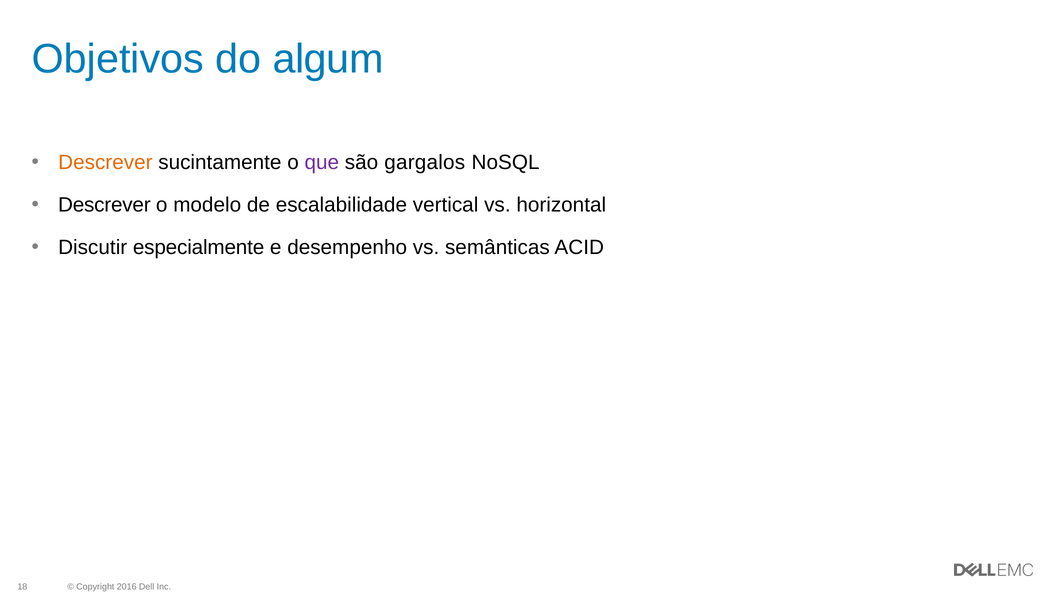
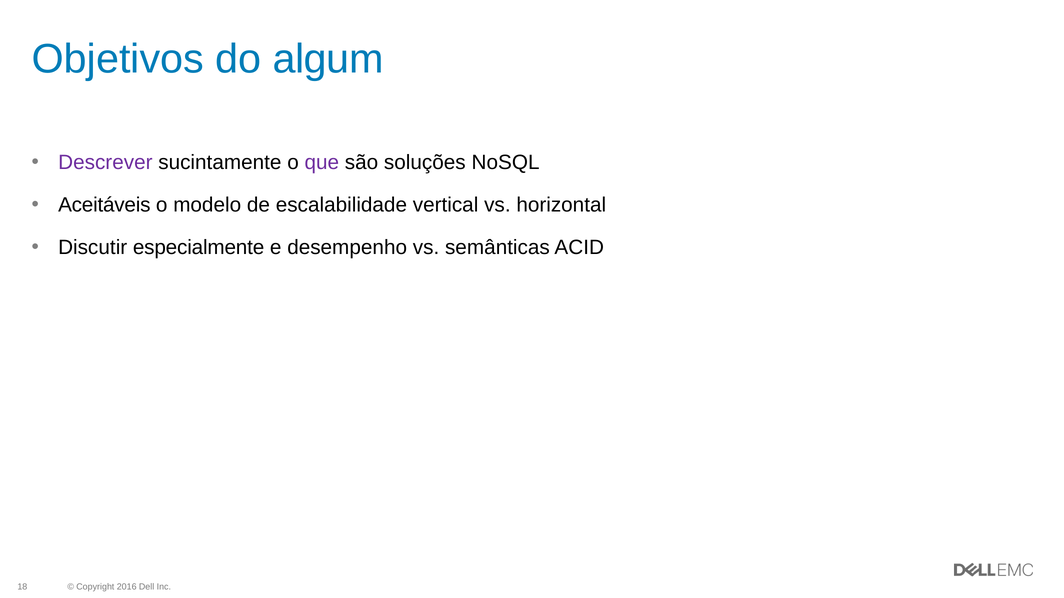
Descrever colour: orange -> purple (105, 163)
gargalos: gargalos -> soluções (425, 163)
Descrever: Descrever -> Aceitáveis (104, 205)
